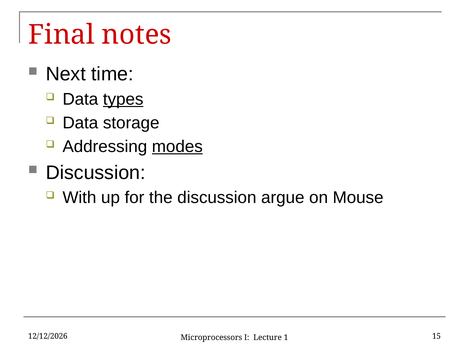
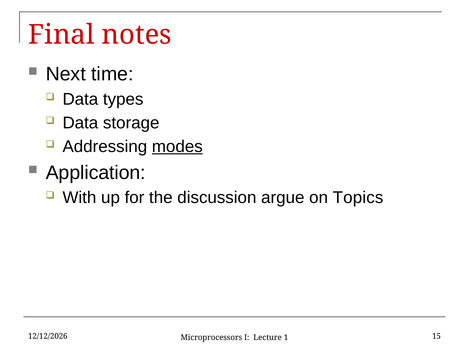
types underline: present -> none (123, 99)
Discussion: Discussion -> Application (96, 172)
Mouse: Mouse -> Topics (358, 198)
